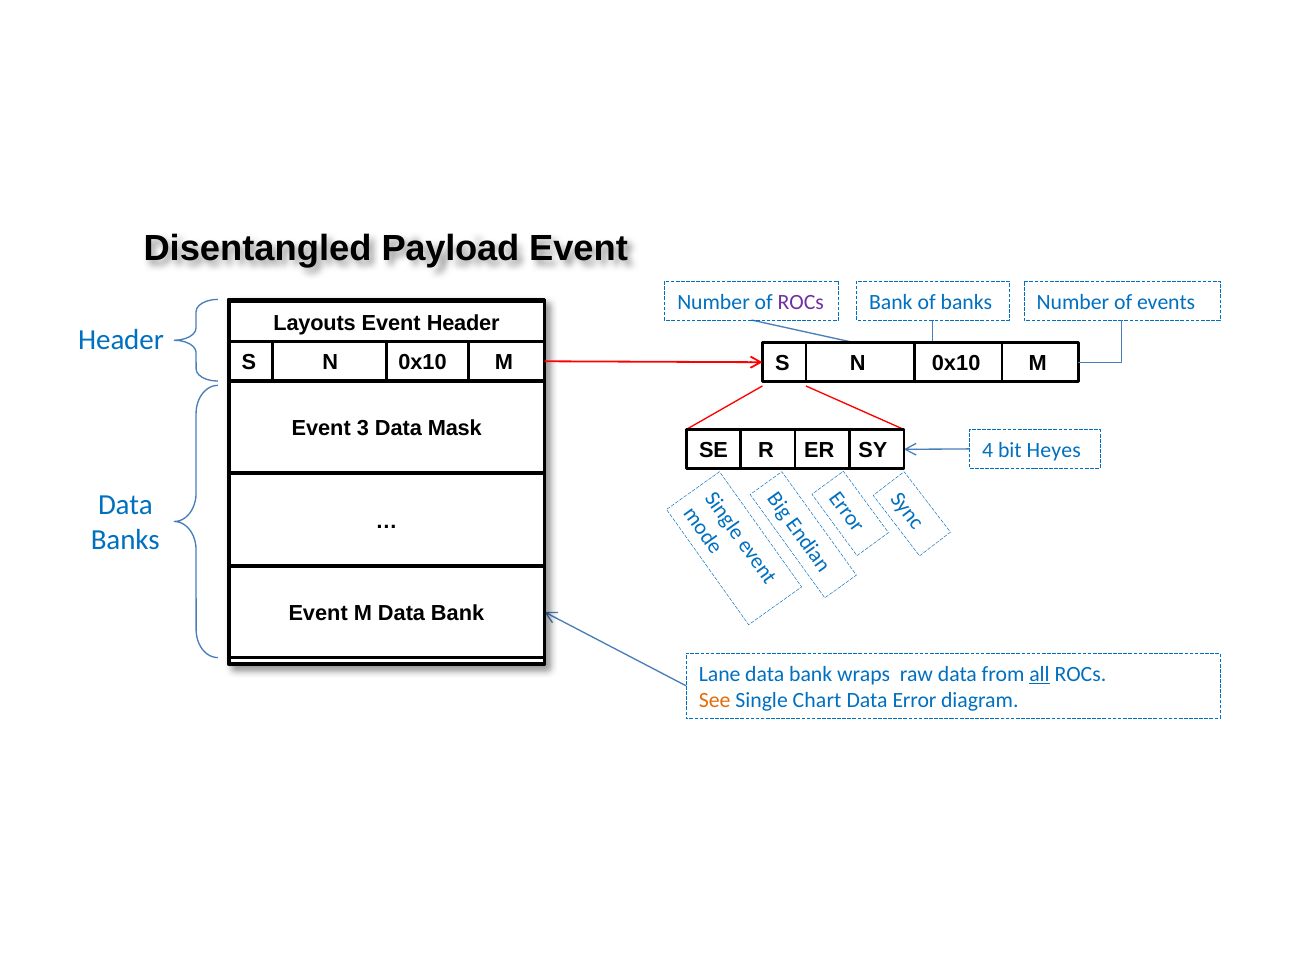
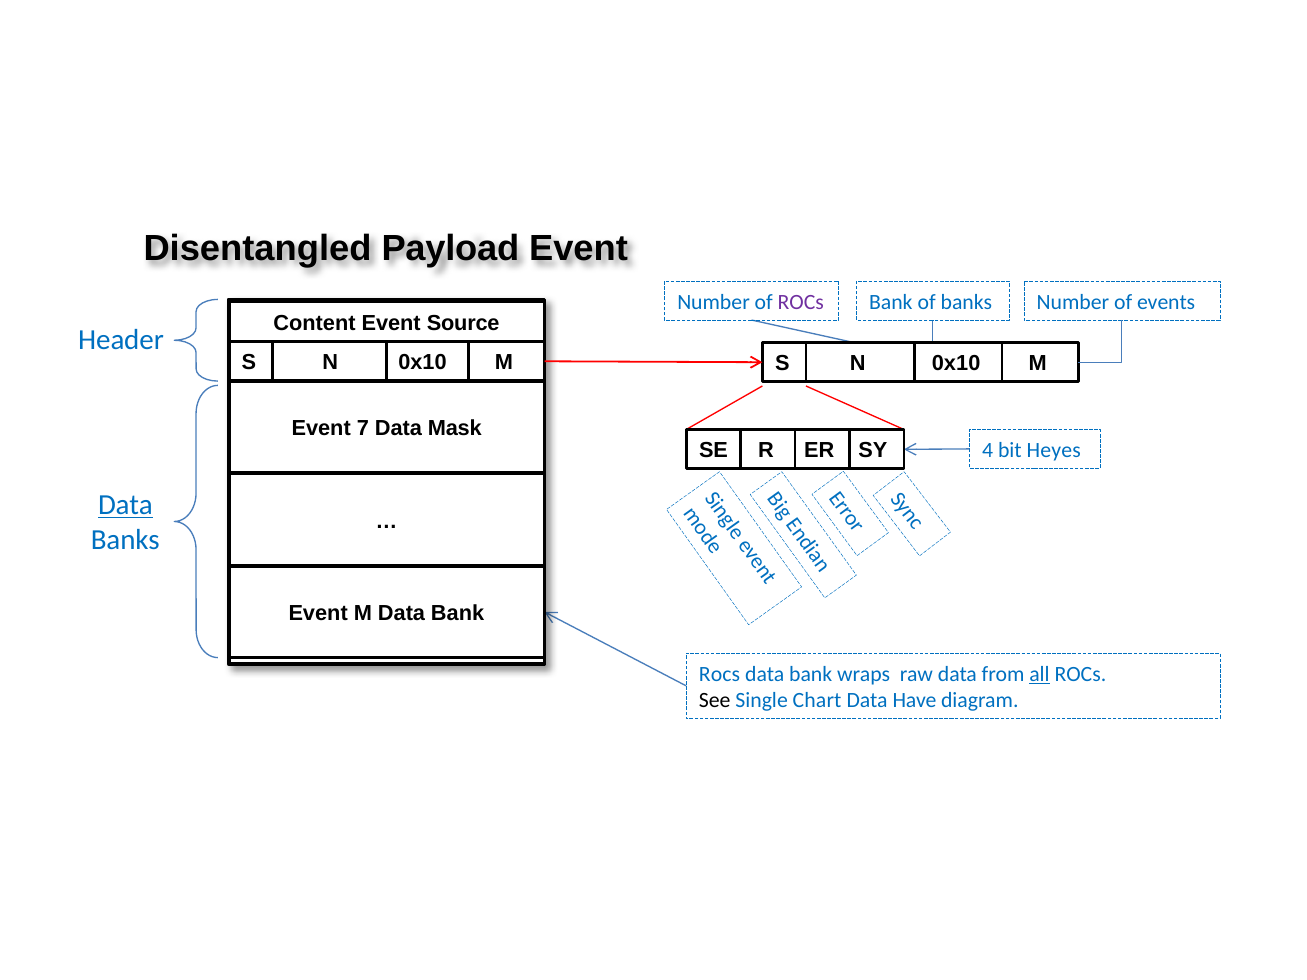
Layouts: Layouts -> Content (314, 323)
Event Header: Header -> Source (463, 323)
3: 3 -> 7 (363, 428)
Data underline: none -> present (125, 505)
Lane: Lane -> Rocs (720, 674)
See colour: orange -> black (715, 701)
Error: Error -> Have (915, 701)
